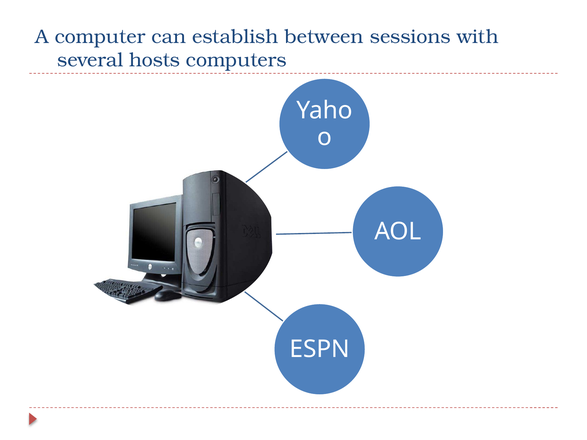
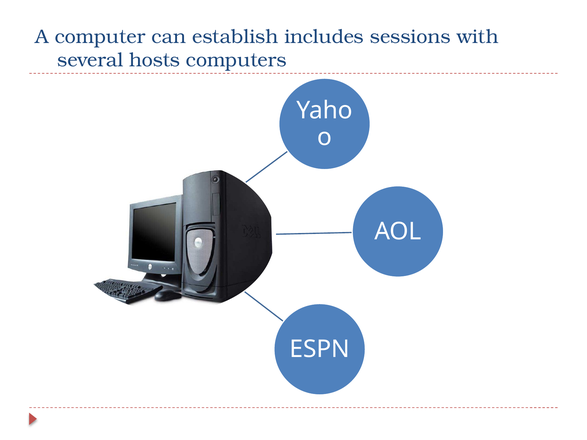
between: between -> includes (324, 37)
